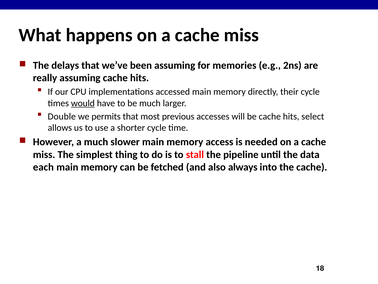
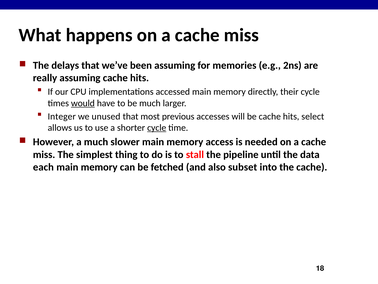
Double: Double -> Integer (62, 116)
permits: permits -> unused (106, 116)
cycle underline: none -> present (157, 128)
always: always -> subset (243, 167)
